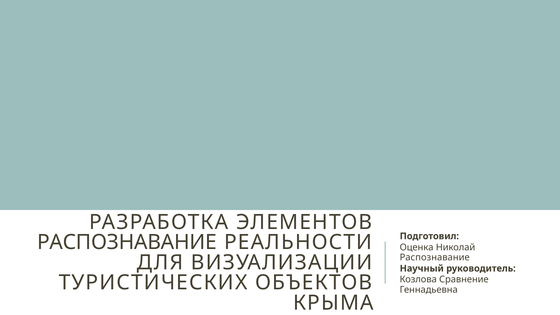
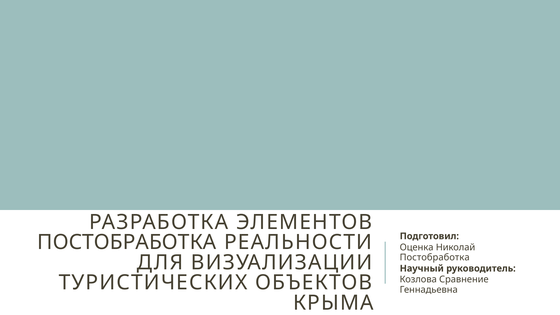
РАСПОЗНАВАНИЕ: РАСПОЗНАВАНИЕ -> ПОСТОБРАБОТКА (127, 242)
Распознавание: Распознавание -> Постобработка (435, 257)
